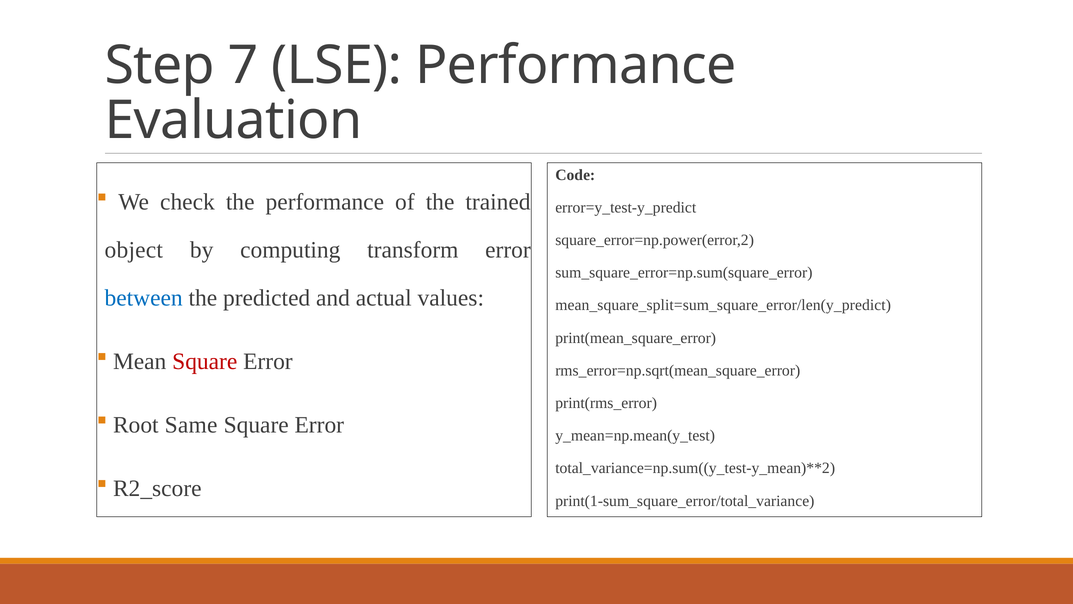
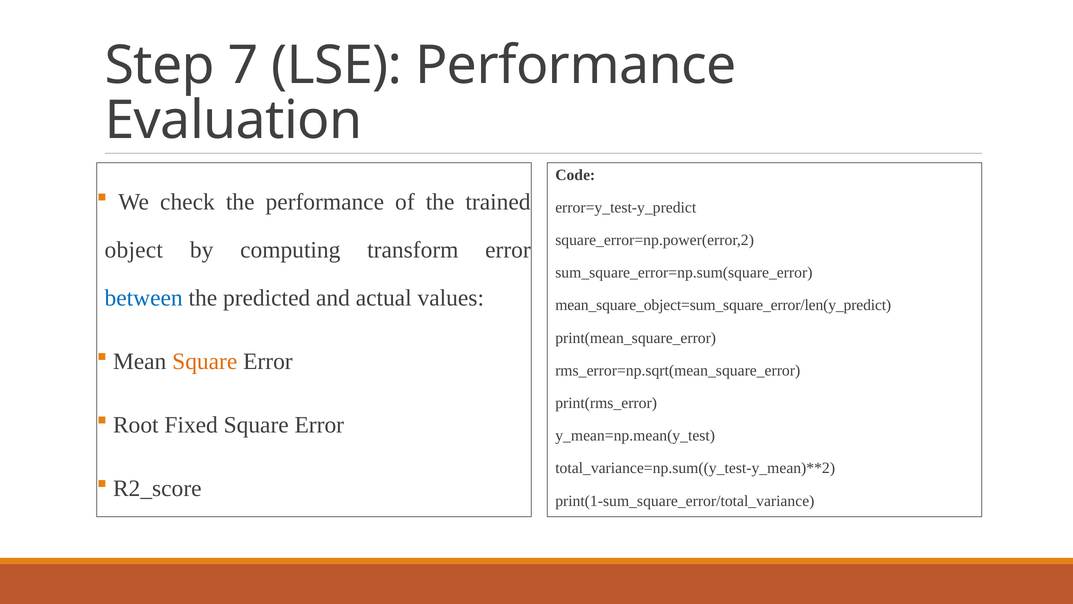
mean_square_split=sum_square_error/len(y_predict: mean_square_split=sum_square_error/len(y_predict -> mean_square_object=sum_square_error/len(y_predict (723, 305)
Square colour: red -> orange (205, 361)
Same: Same -> Fixed (191, 425)
